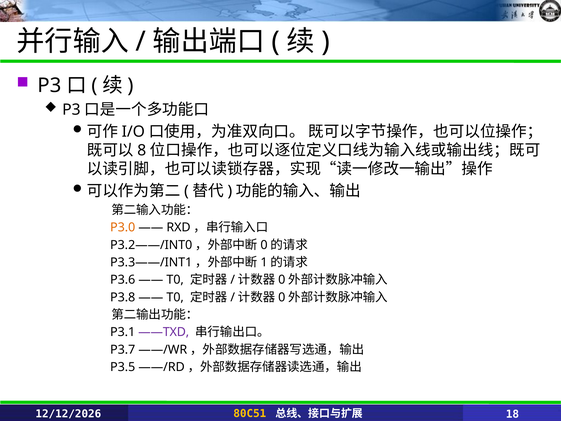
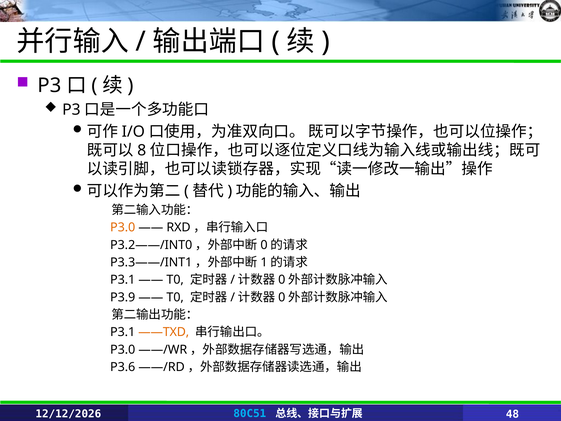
P3.6: P3.6 -> P3.1 (123, 280)
P3.8: P3.8 -> P3.9 (123, 297)
——TXD colour: purple -> orange (164, 332)
P3.7: P3.7 -> P3.0 (123, 349)
P3.5: P3.5 -> P3.6 (123, 367)
80C51 colour: yellow -> light blue (250, 413)
18: 18 -> 48 (512, 414)
